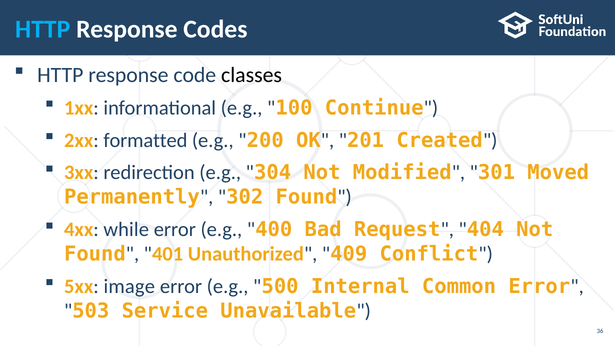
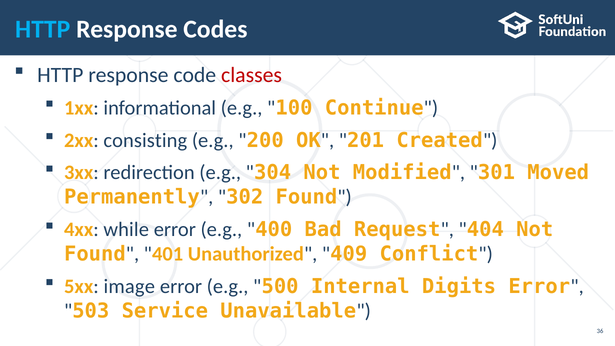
classes colour: black -> red (252, 75)
formatted: formatted -> consisting (145, 140)
Common: Common -> Digits (459, 286)
